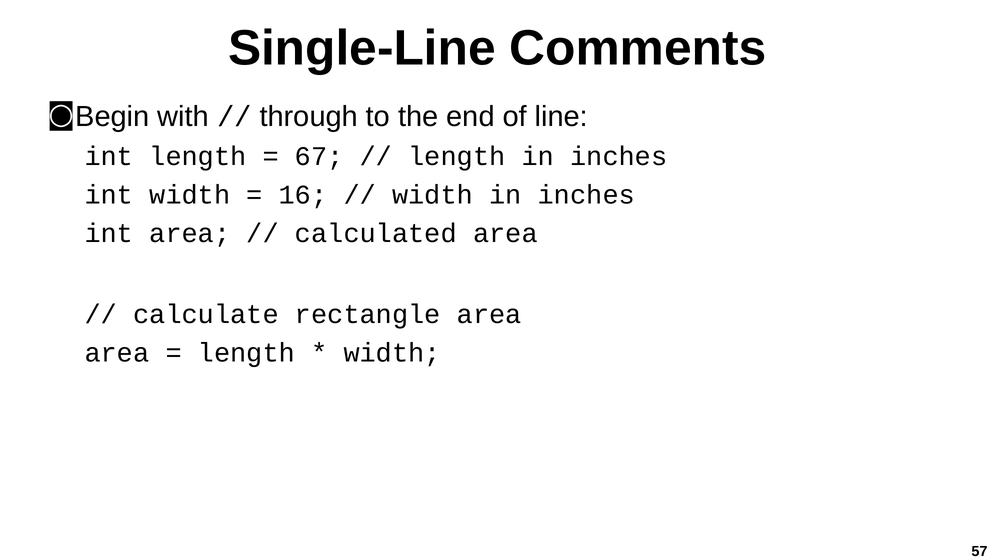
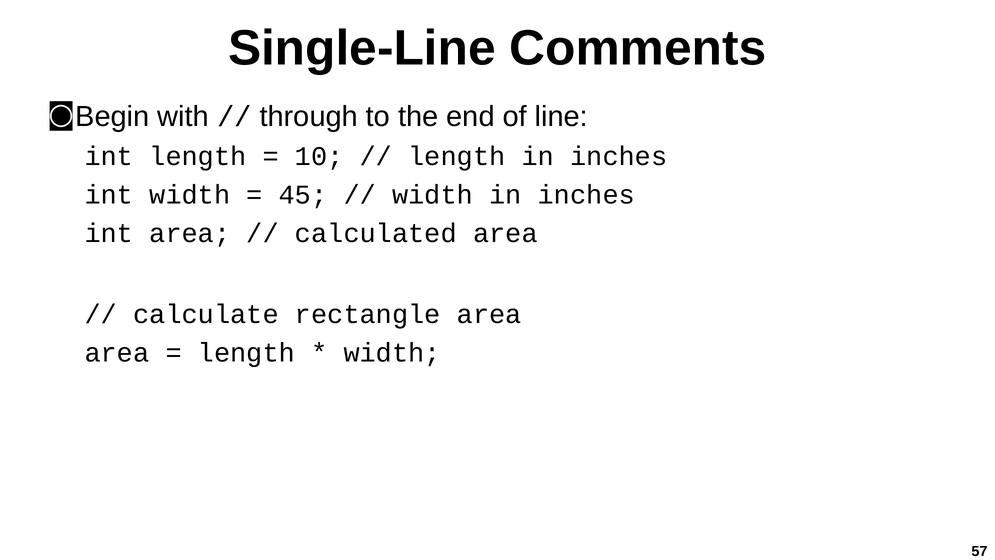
67: 67 -> 10 (319, 156)
16: 16 -> 45 (303, 195)
